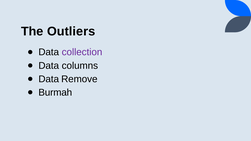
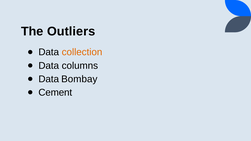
collection colour: purple -> orange (82, 52)
Remove: Remove -> Bombay (79, 79)
Burmah: Burmah -> Cement (55, 93)
